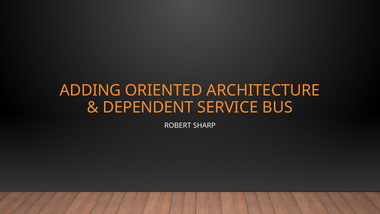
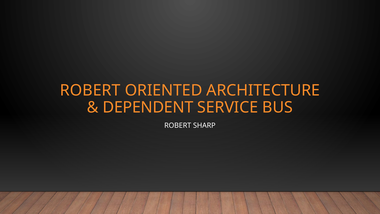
ADDING: ADDING -> ROBERT (90, 90)
